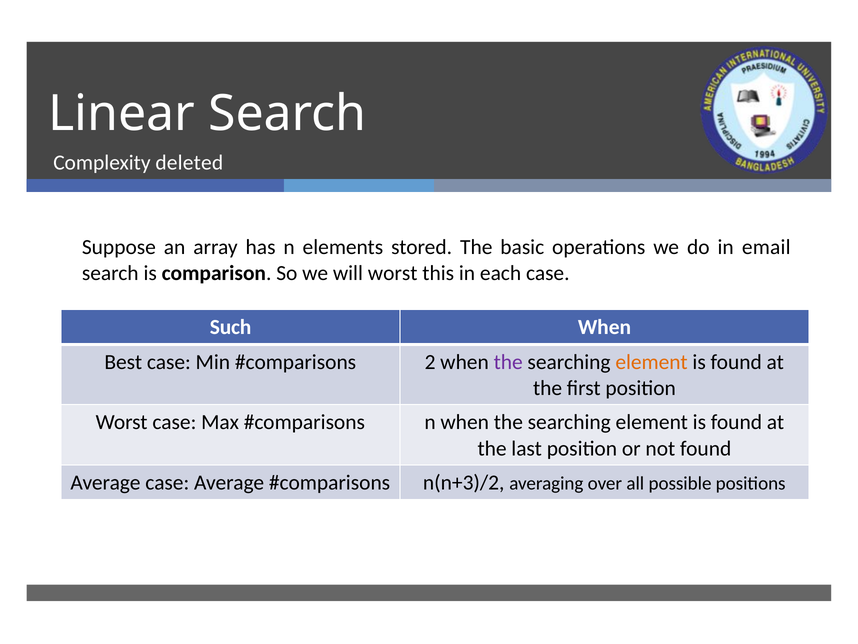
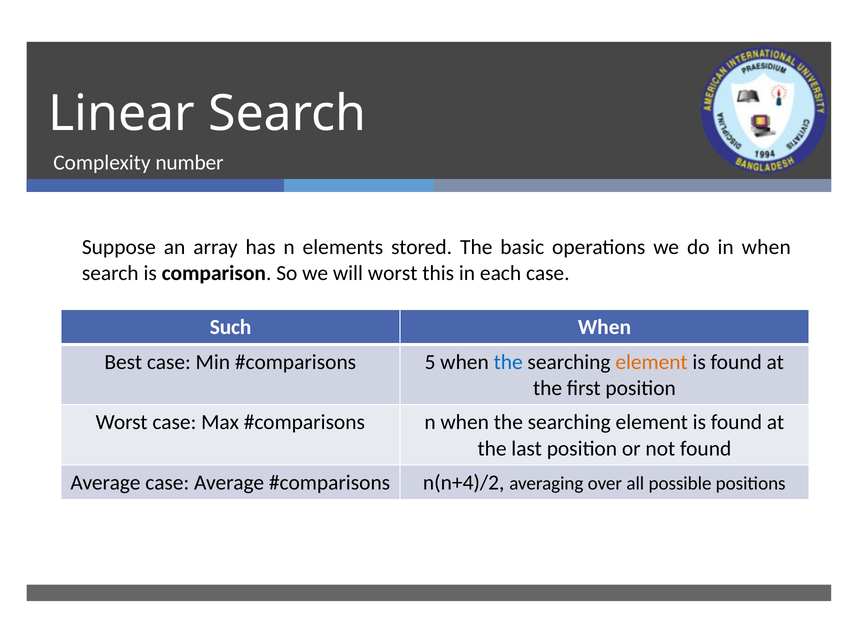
deleted: deleted -> number (189, 162)
in email: email -> when (766, 247)
2: 2 -> 5 (430, 362)
the colour: purple -> blue (508, 362)
n(n+3)/2: n(n+3)/2 -> n(n+4)/2 (464, 482)
